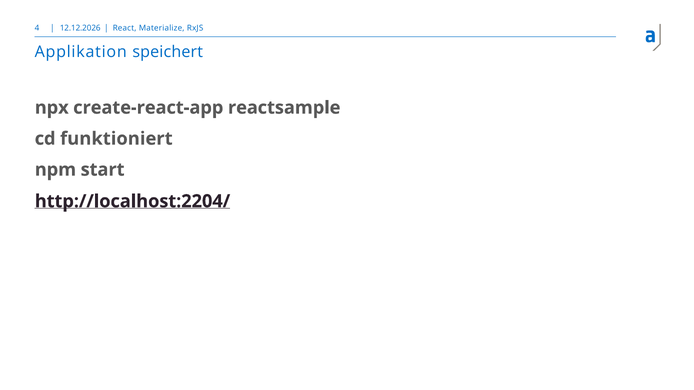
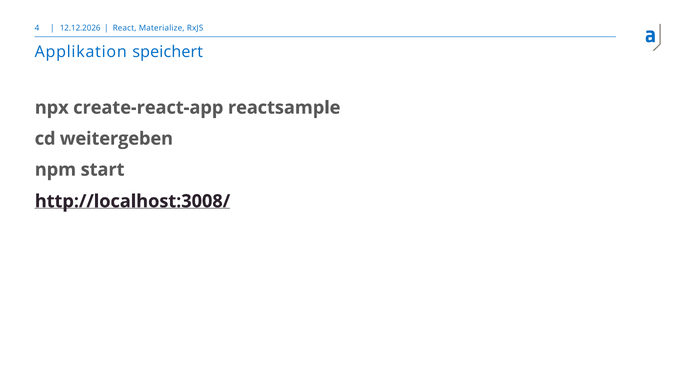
funktioniert: funktioniert -> weitergeben (116, 139)
http://localhost:2204/: http://localhost:2204/ -> http://localhost:3008/ (132, 201)
